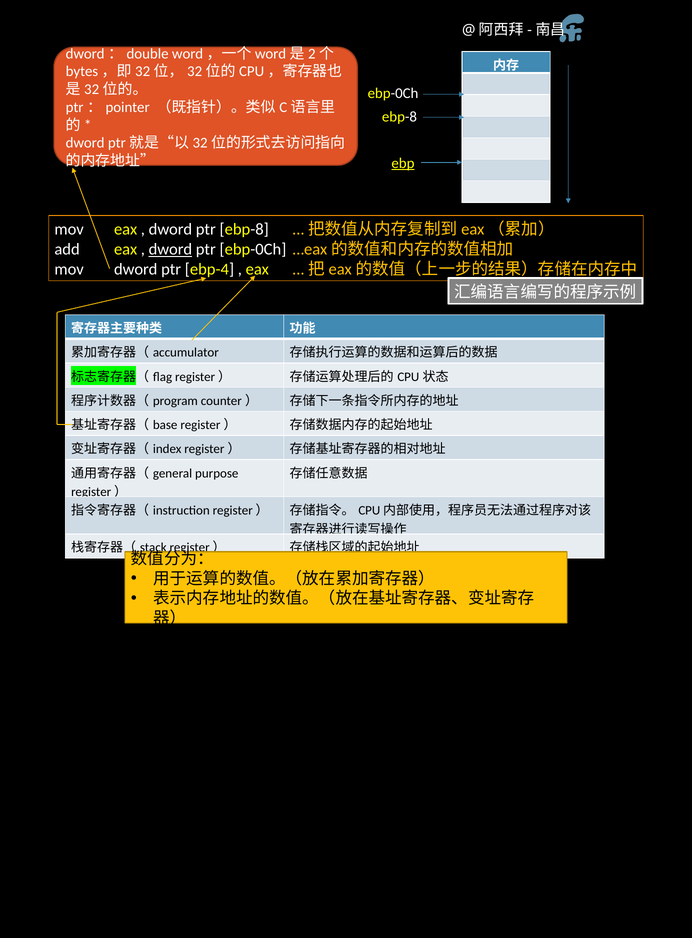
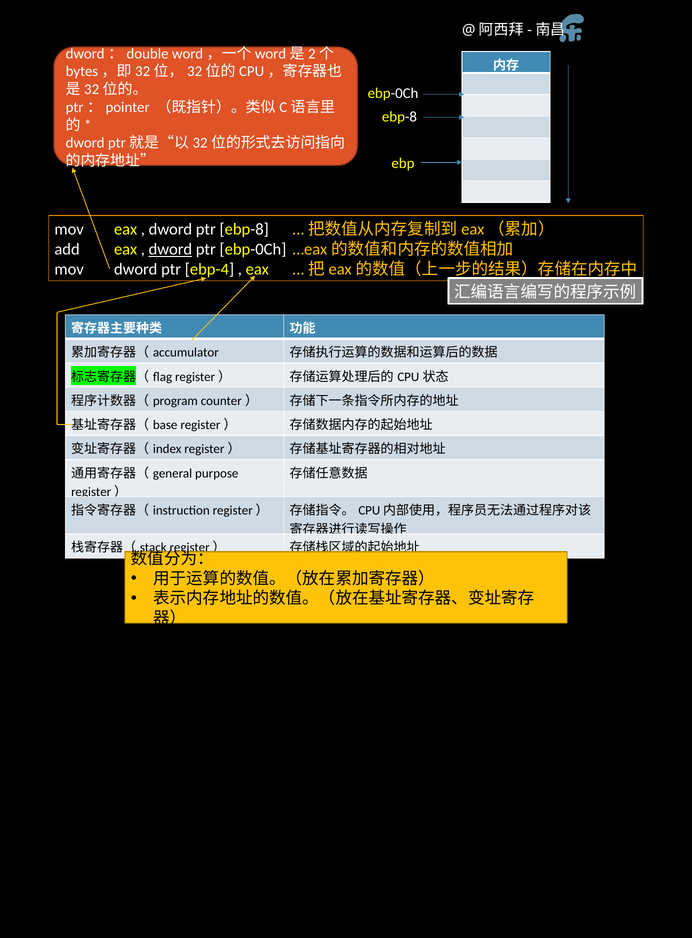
ebp underline: present -> none (403, 163)
